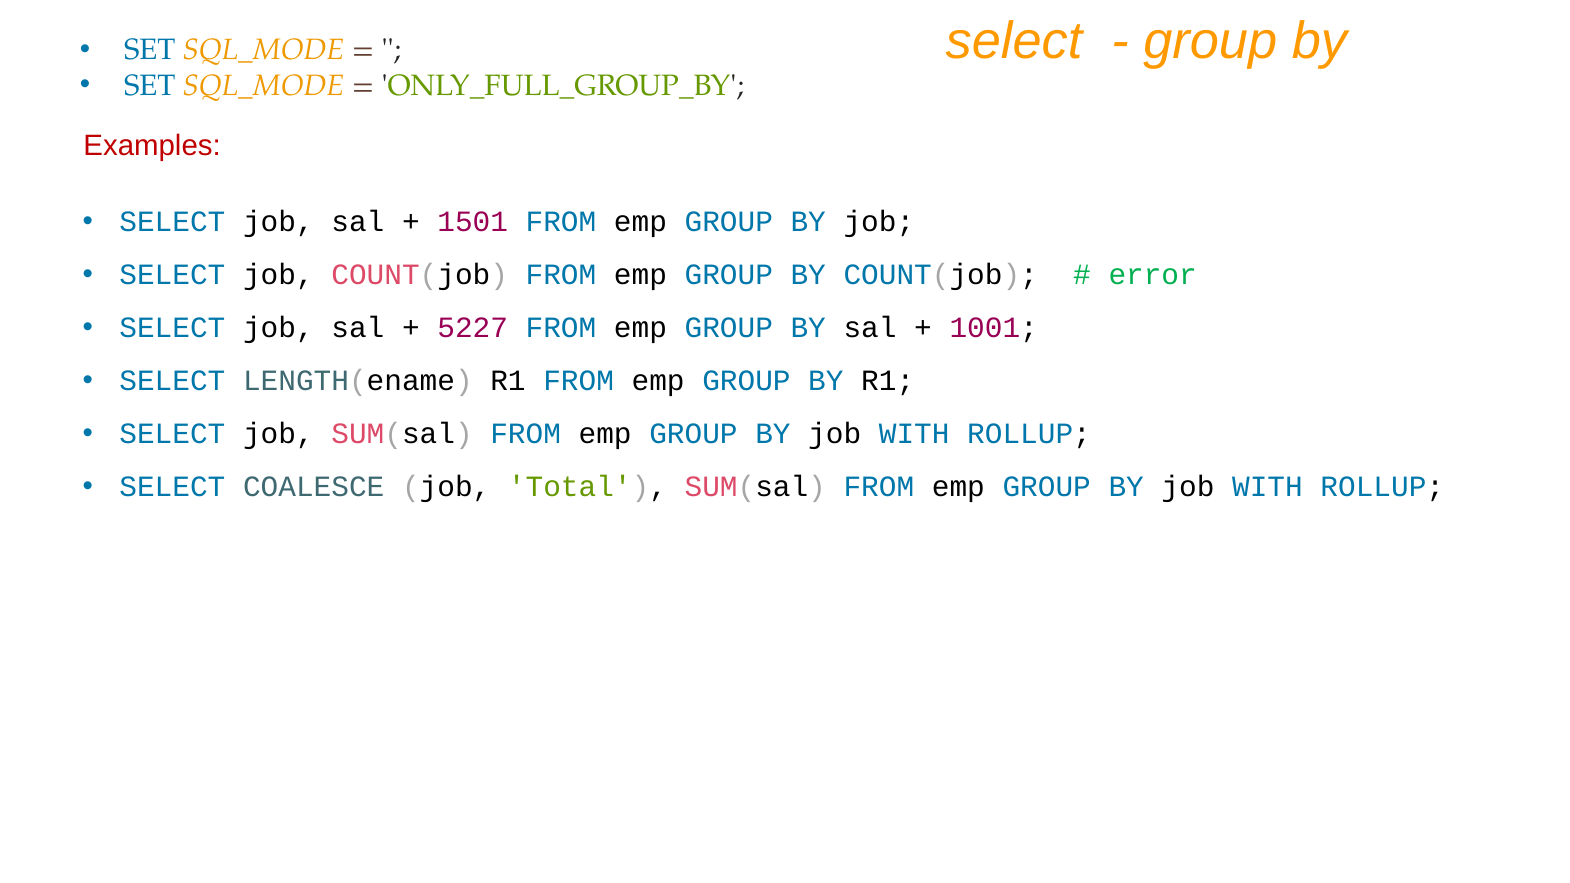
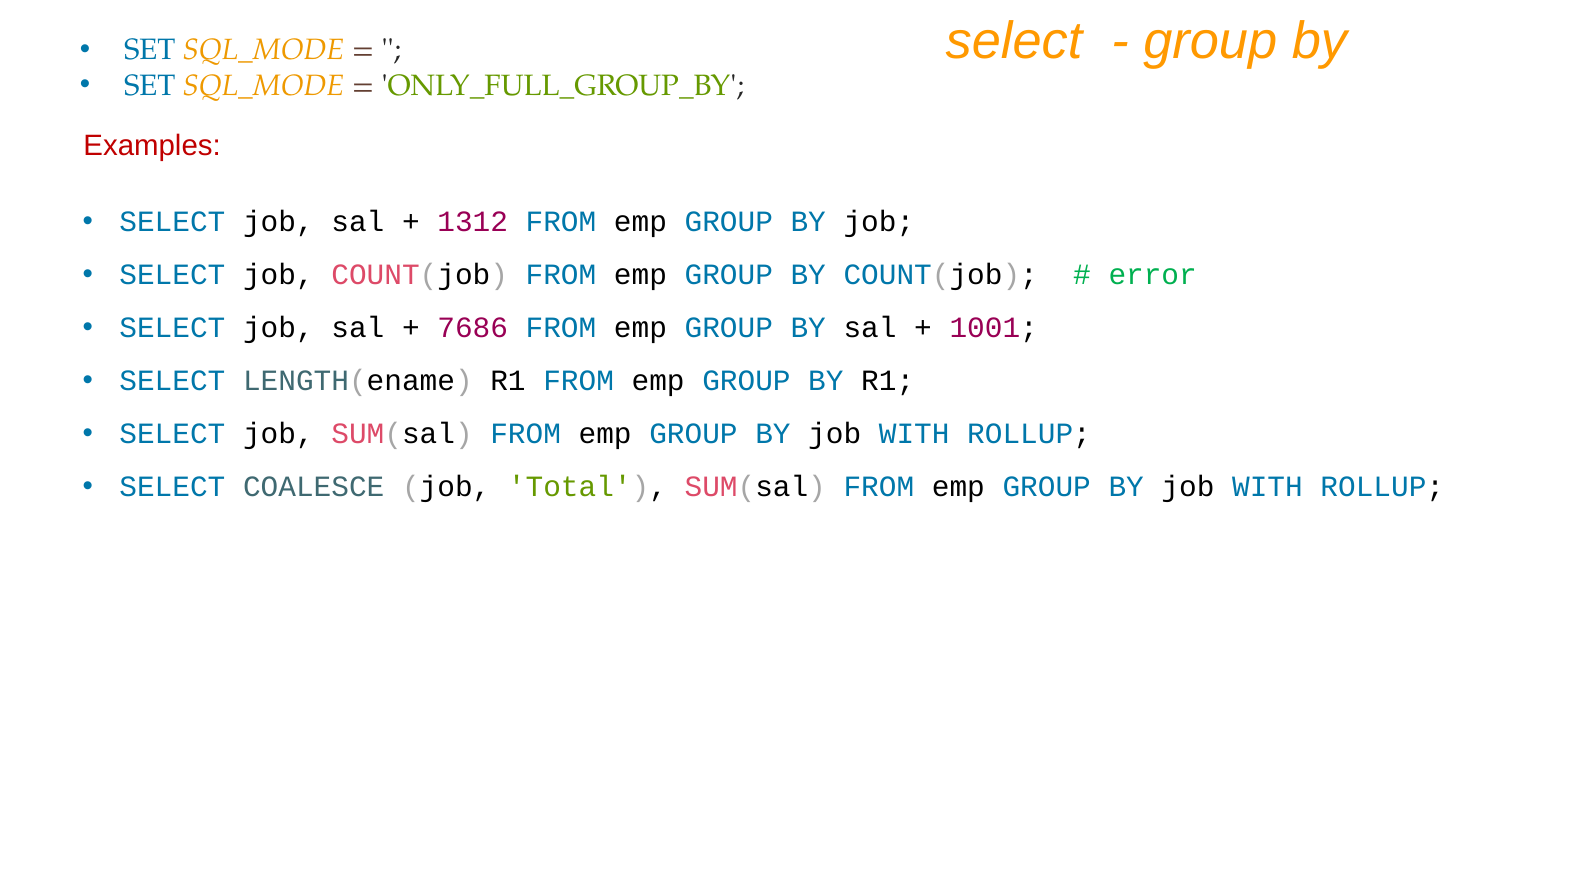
1501: 1501 -> 1312 (473, 222)
5227: 5227 -> 7686 (473, 328)
